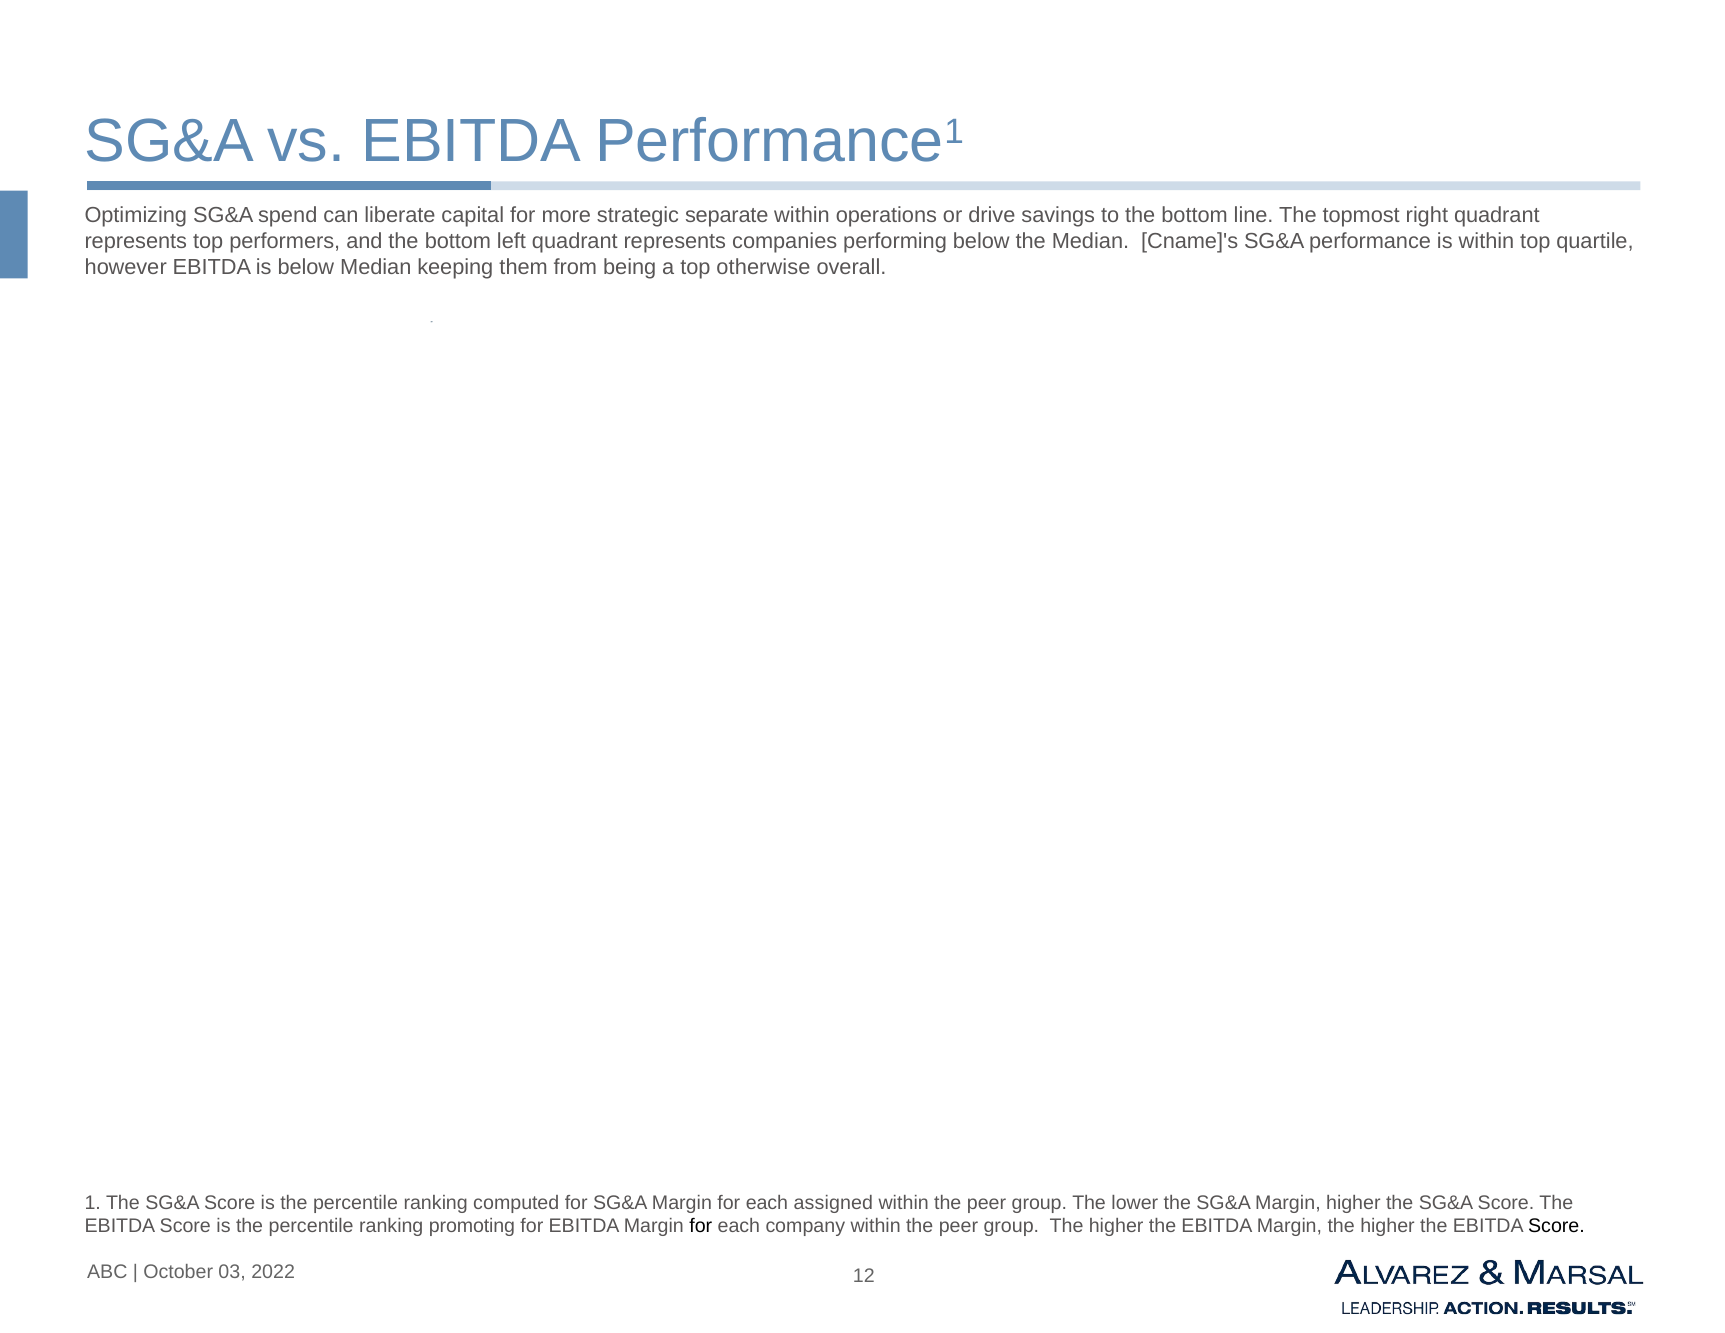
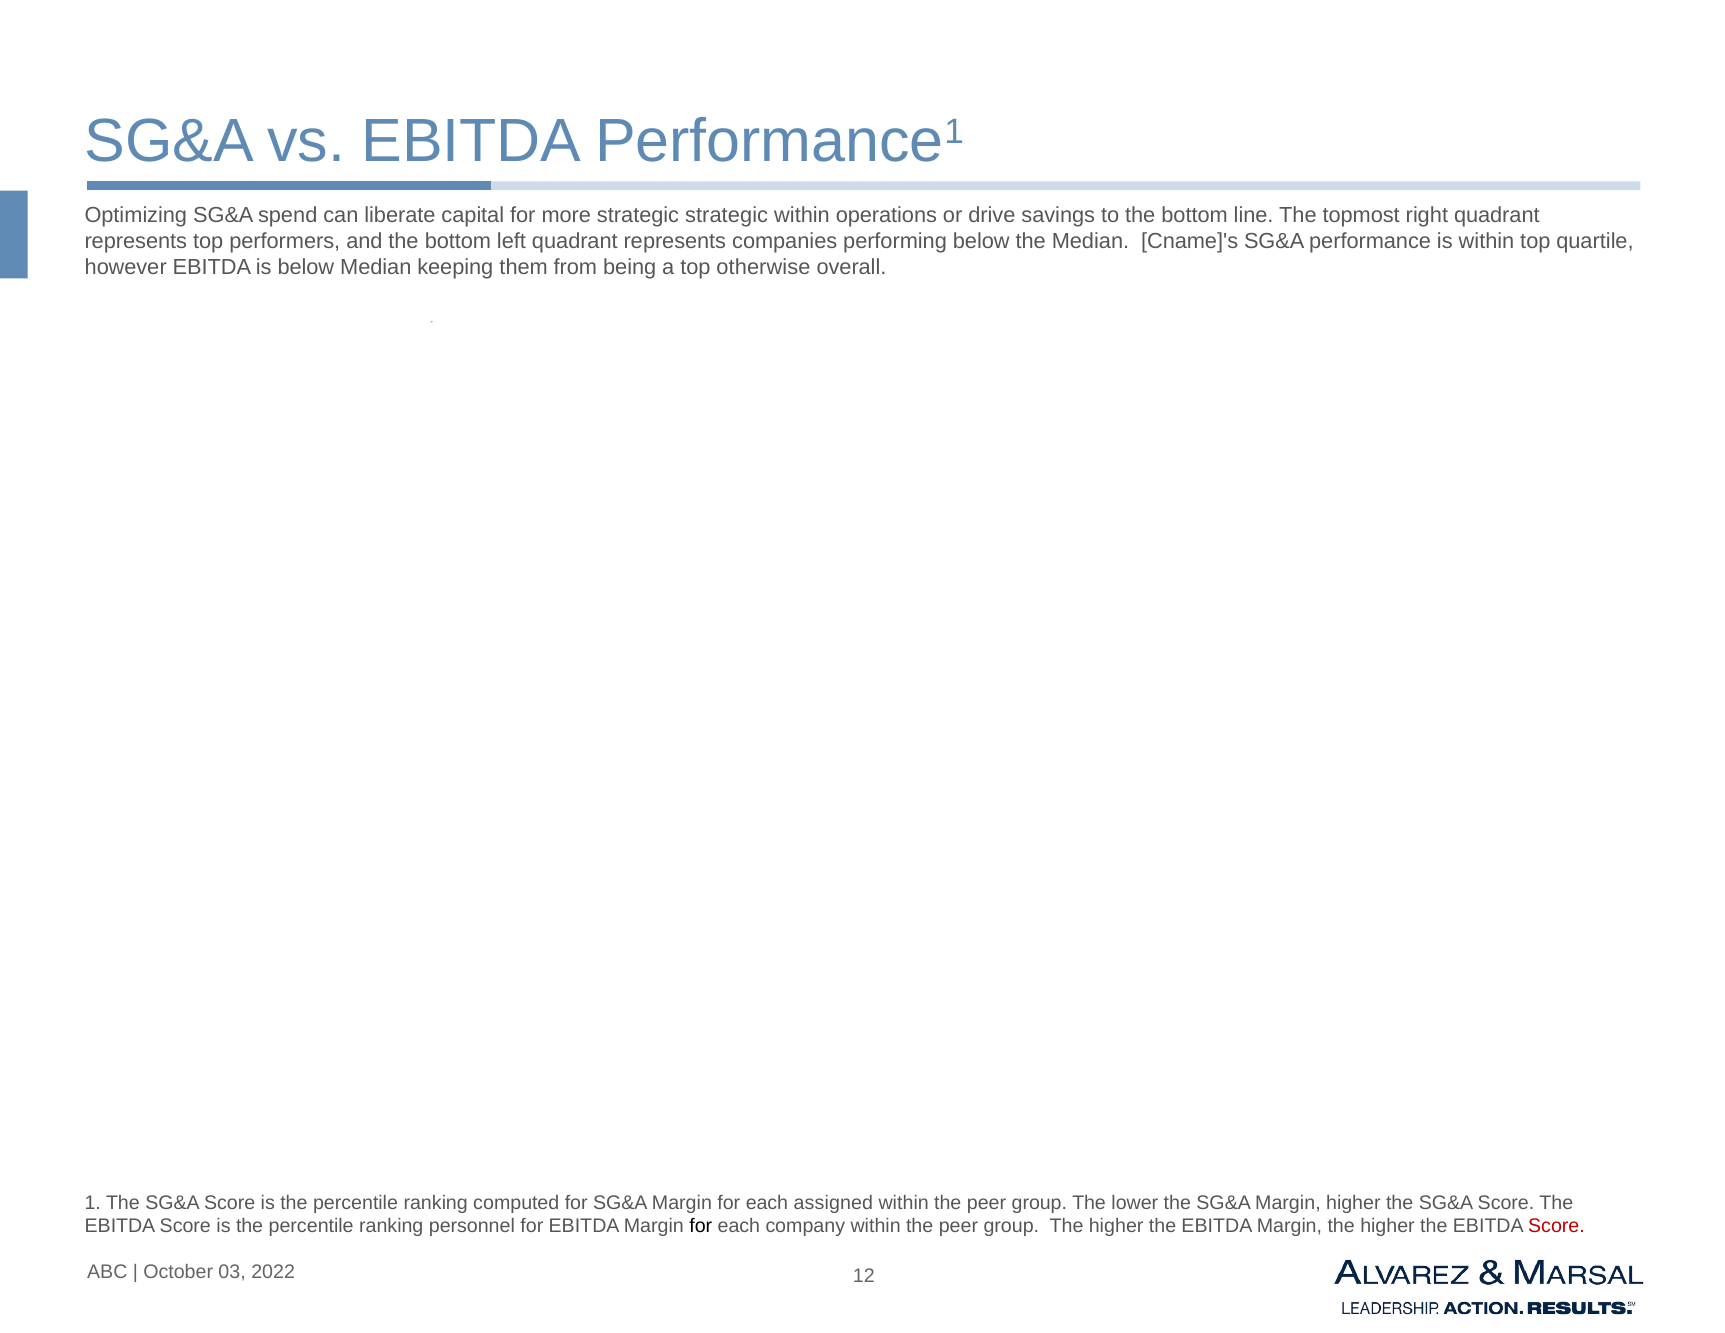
strategic separate: separate -> strategic (727, 215)
promoting: promoting -> personnel (472, 1226)
Score colour: black -> red (1556, 1226)
